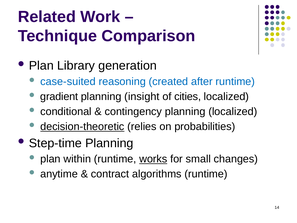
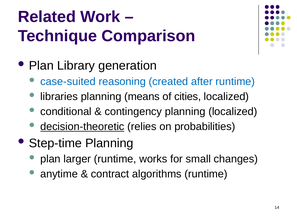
gradient: gradient -> libraries (59, 97)
insight: insight -> means (142, 97)
within: within -> larger (77, 159)
works underline: present -> none (153, 159)
